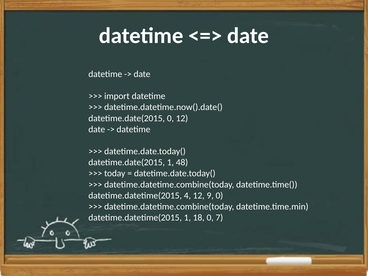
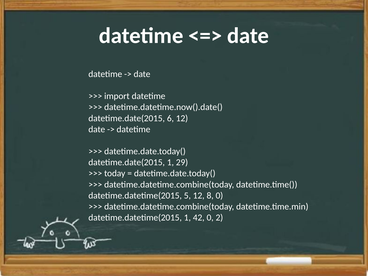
datetime.date(2015 0: 0 -> 6 (170, 118)
48: 48 -> 29 (182, 162)
4: 4 -> 5 (187, 196)
9: 9 -> 8 (210, 196)
18: 18 -> 42 (199, 218)
7: 7 -> 2 (219, 218)
